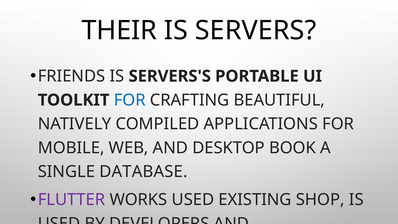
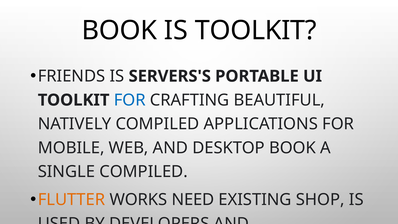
THEIR: THEIR -> BOOK (119, 30)
IS SERVERS: SERVERS -> TOOLKIT (256, 30)
SINGLE DATABASE: DATABASE -> COMPILED (144, 172)
FLUTTER colour: purple -> orange (72, 200)
WORKS USED: USED -> NEED (193, 200)
